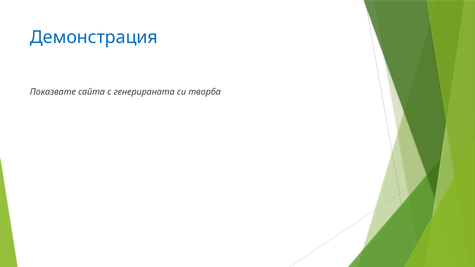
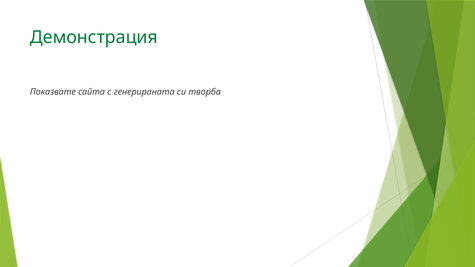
Демонстрация colour: blue -> green (94, 37)
